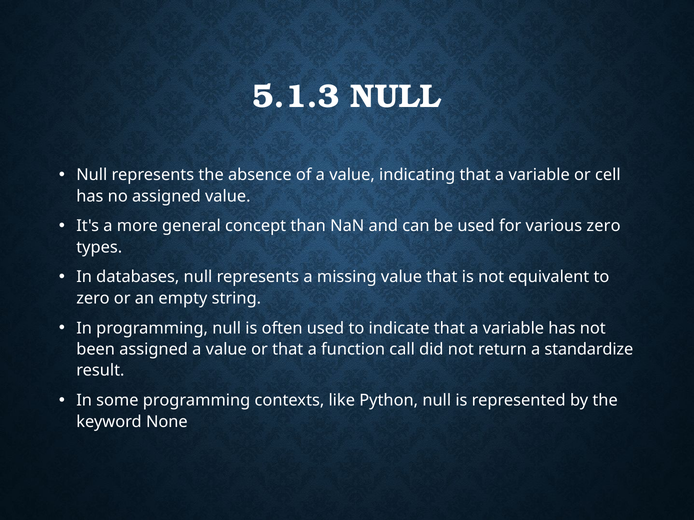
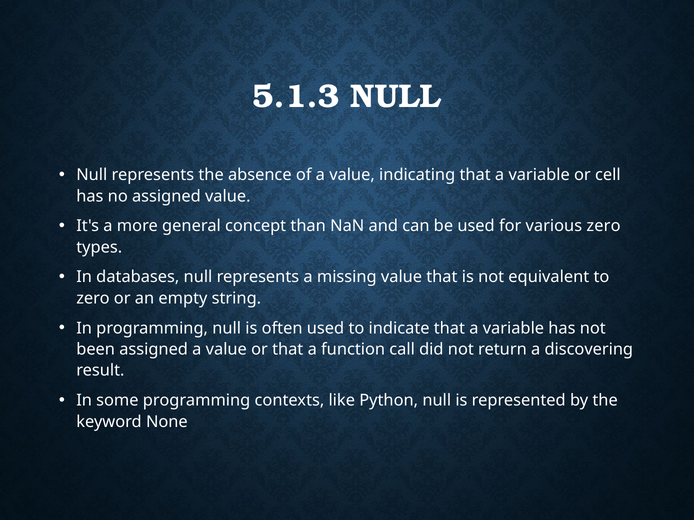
standardize: standardize -> discovering (589, 350)
